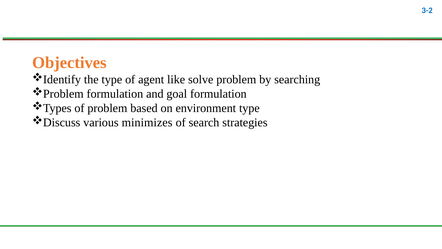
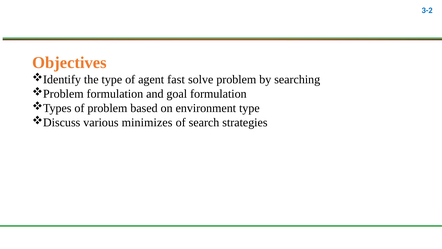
like: like -> fast (176, 79)
